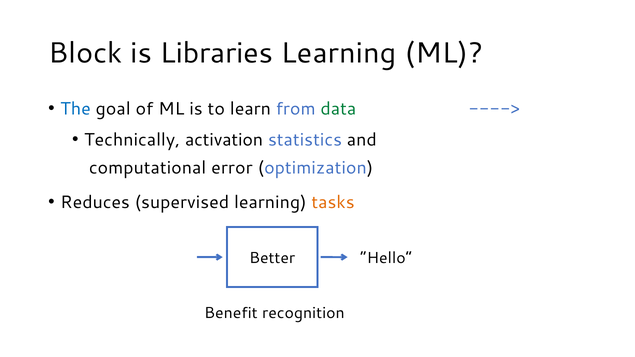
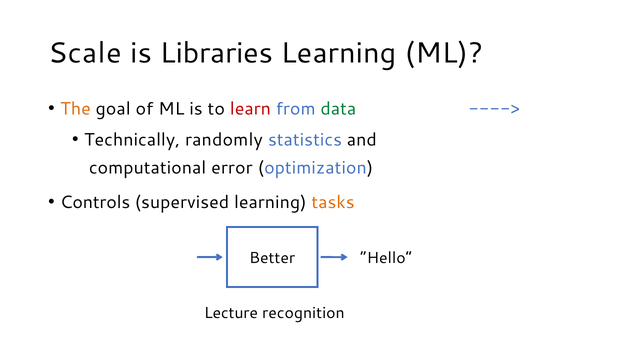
Block: Block -> Scale (85, 53)
The colour: blue -> orange (75, 109)
learn colour: black -> red (250, 109)
activation: activation -> randomly (224, 140)
Reduces: Reduces -> Controls (95, 202)
Benefit: Benefit -> Lecture (231, 313)
